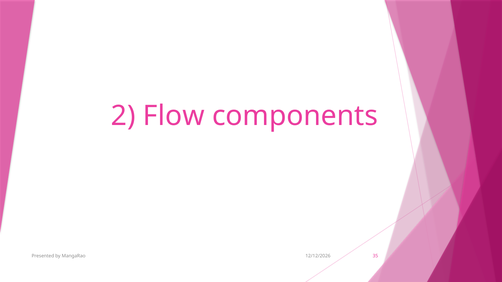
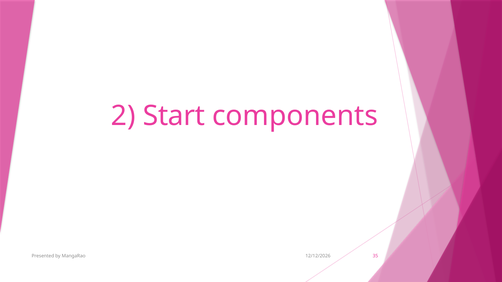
Flow: Flow -> Start (174, 116)
